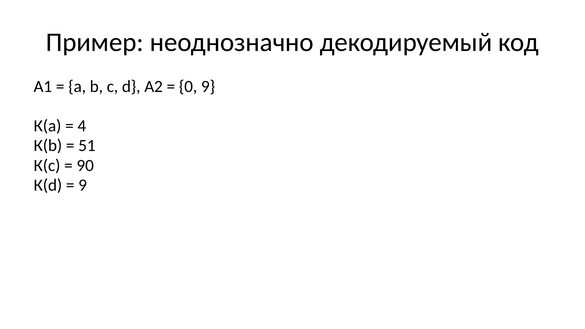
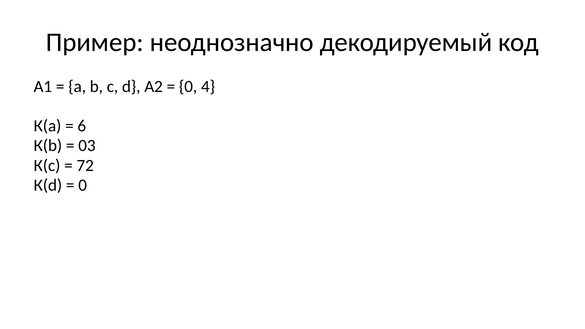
0 9: 9 -> 4 (208, 86)
4: 4 -> 6 (82, 126)
51: 51 -> 03 (87, 146)
90: 90 -> 72 (85, 165)
9: 9 -> 0 (83, 185)
